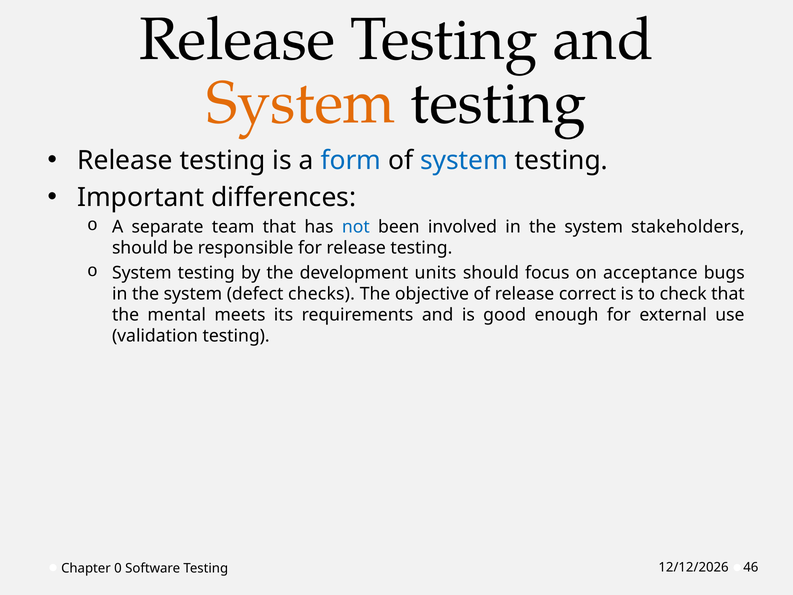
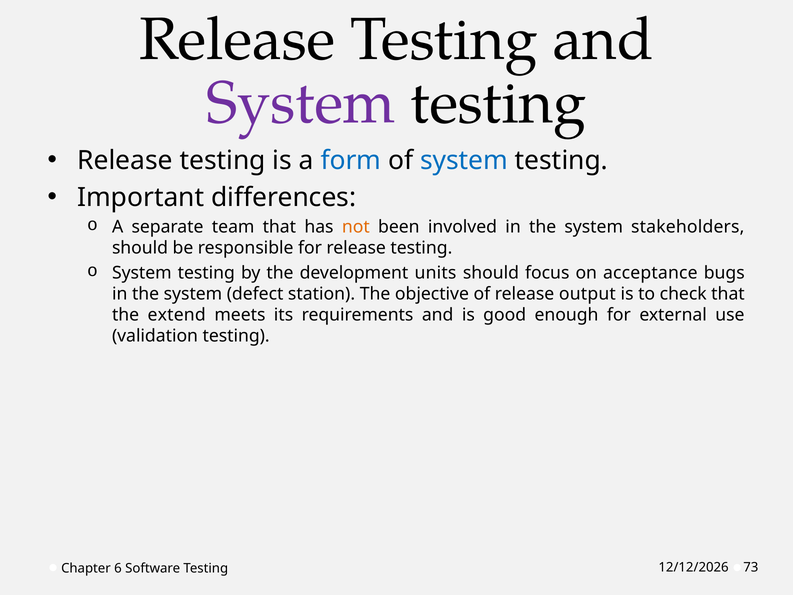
System colour: orange -> purple (301, 103)
not colour: blue -> orange (356, 227)
checks: checks -> station (322, 294)
correct: correct -> output (587, 294)
mental: mental -> extend (177, 315)
0: 0 -> 6 (118, 568)
46: 46 -> 73 (751, 567)
